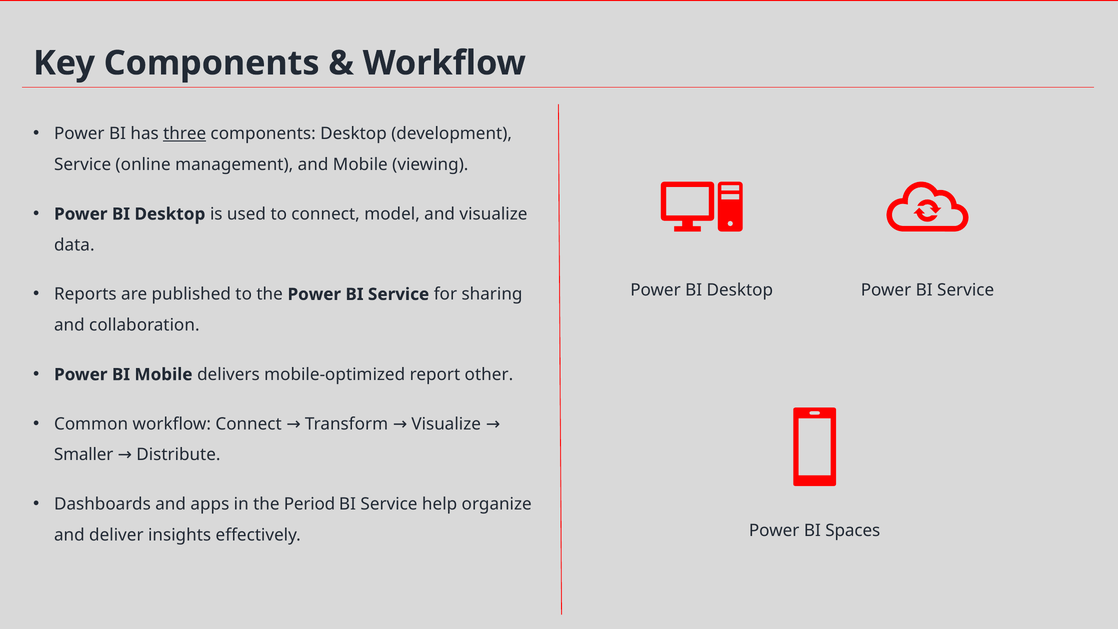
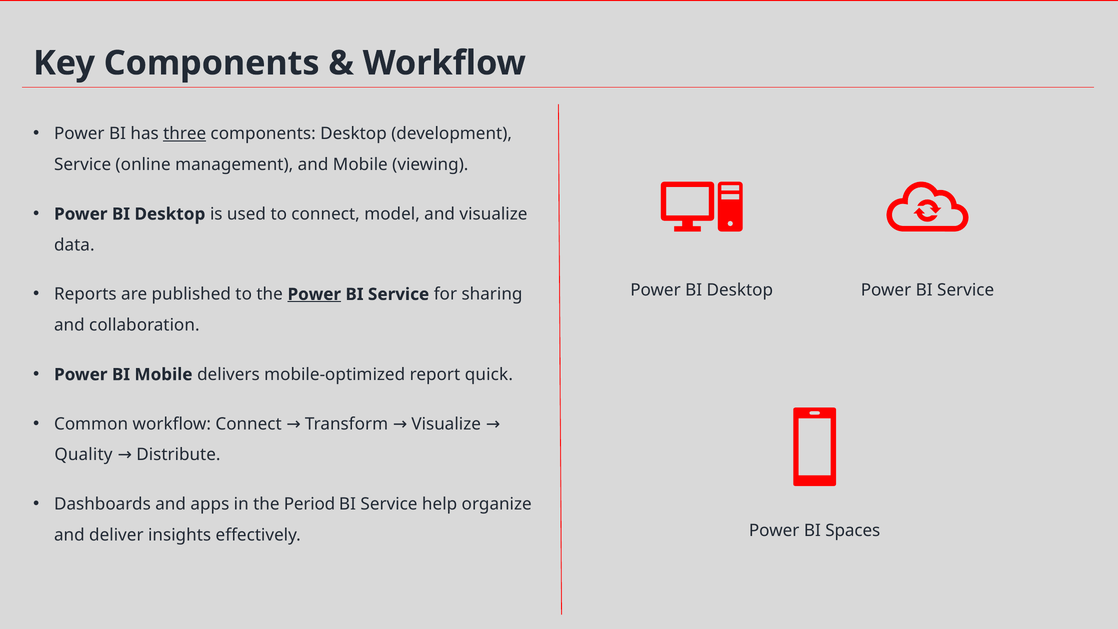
Power underline: none -> present (314, 294)
other: other -> quick (489, 375)
Smaller: Smaller -> Quality (83, 455)
